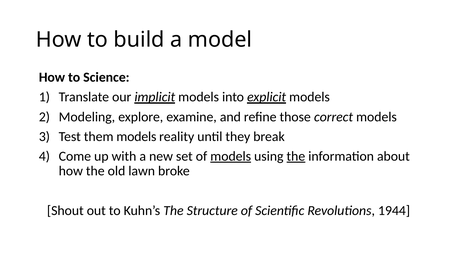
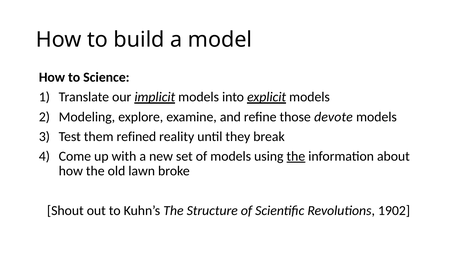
correct: correct -> devote (333, 117)
them models: models -> refined (136, 137)
models underline: present -> none (231, 156)
1944: 1944 -> 1902 (394, 211)
